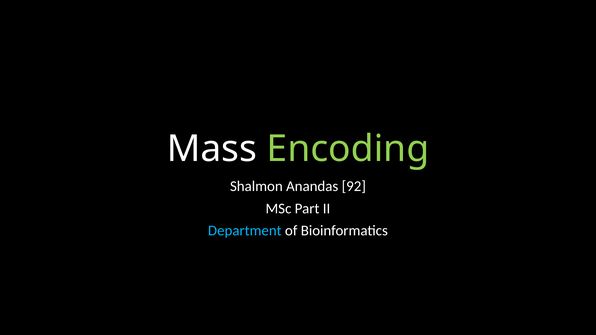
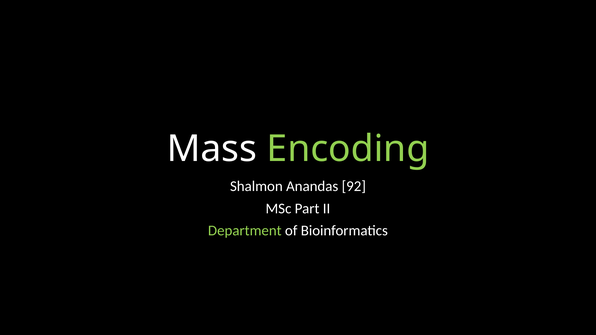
Department colour: light blue -> light green (245, 231)
